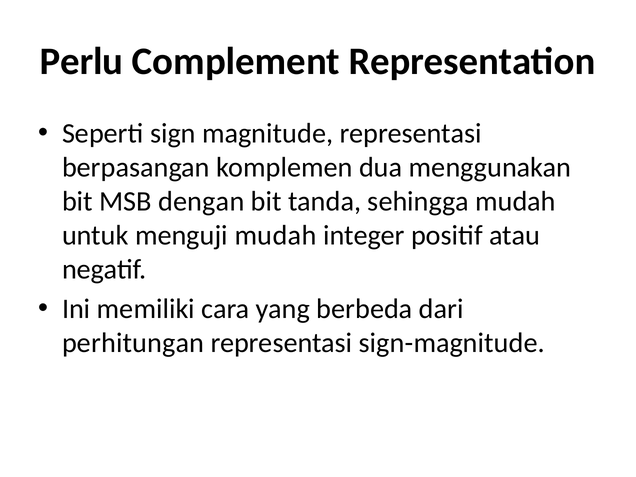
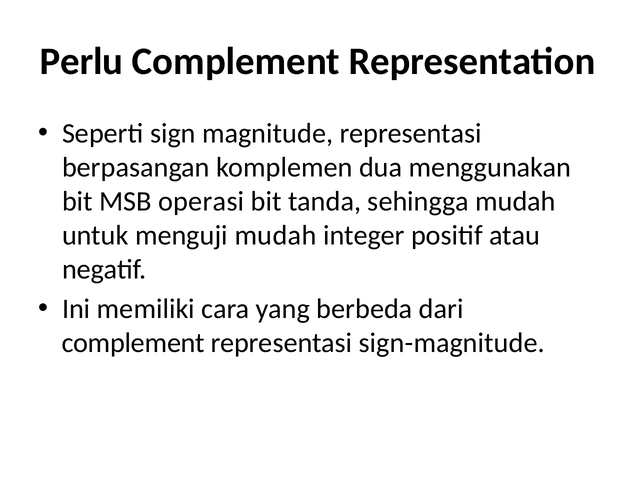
dengan: dengan -> operasi (201, 201)
perhitungan: perhitungan -> complement (133, 343)
